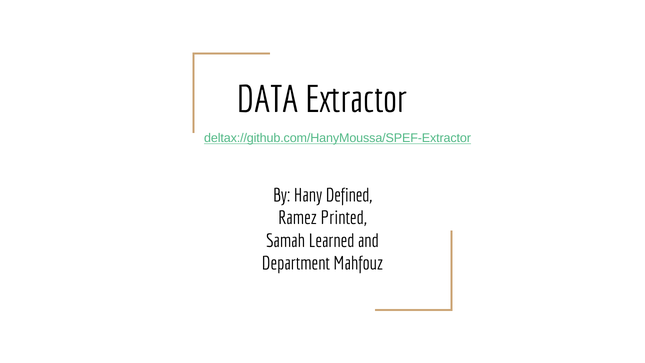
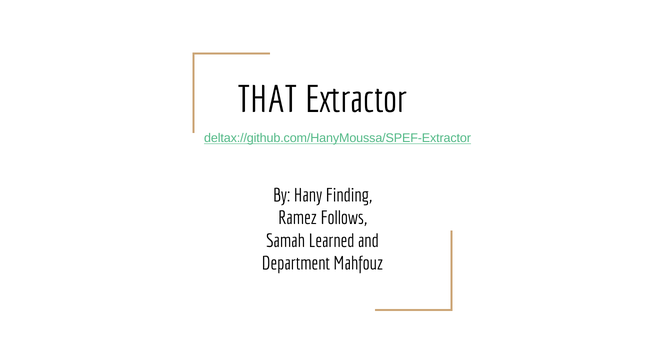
DATA: DATA -> THAT (267, 100)
Defined: Defined -> Finding (349, 196)
Printed: Printed -> Follows (344, 218)
